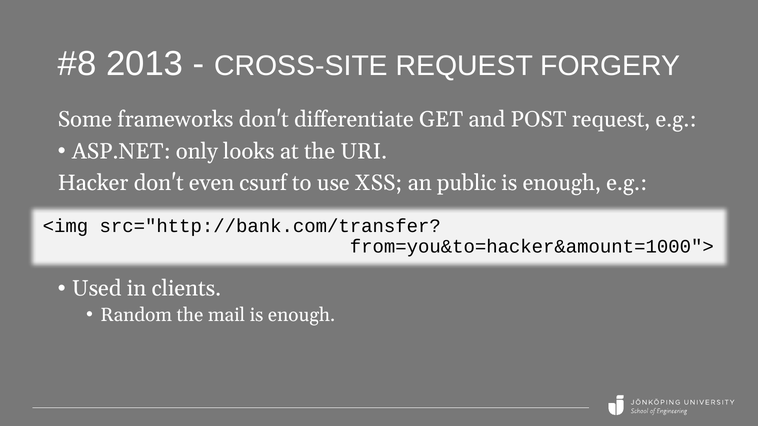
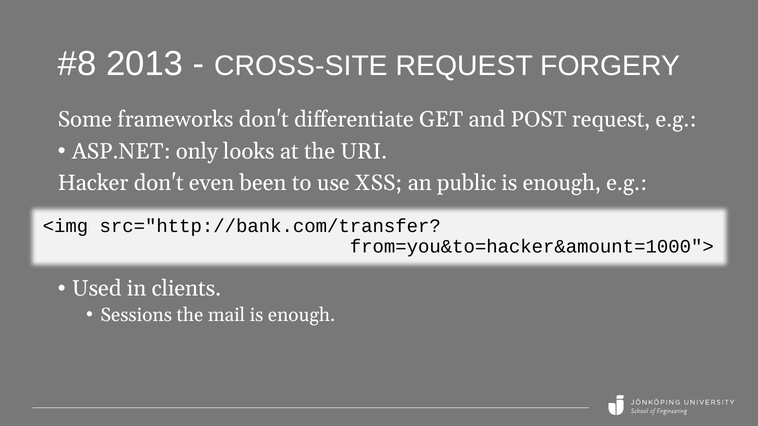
csurf: csurf -> been (263, 183)
Random: Random -> Sessions (136, 315)
